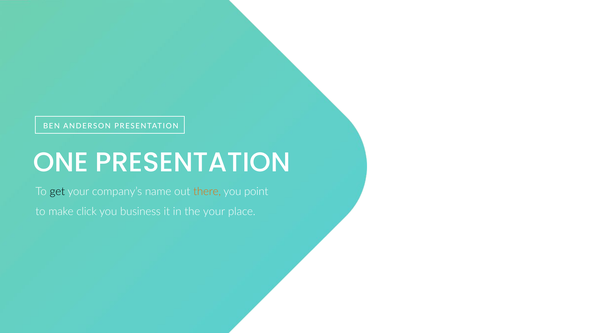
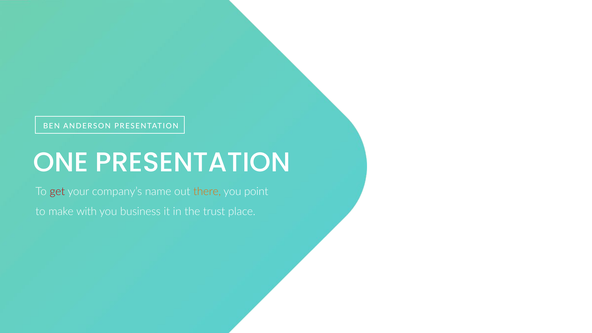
get colour: black -> red (57, 192)
click: click -> with (87, 212)
the your: your -> trust (214, 212)
